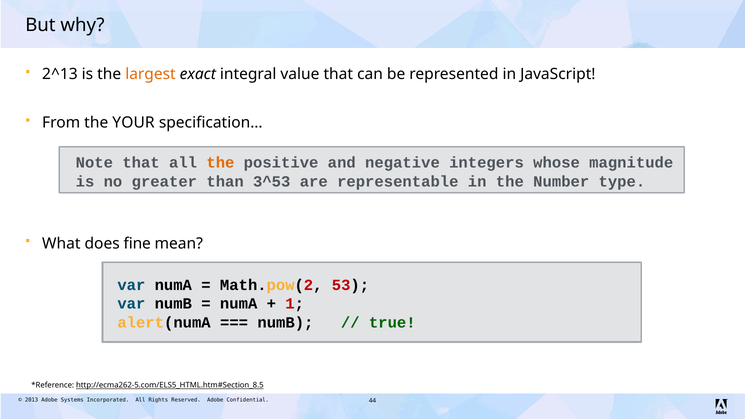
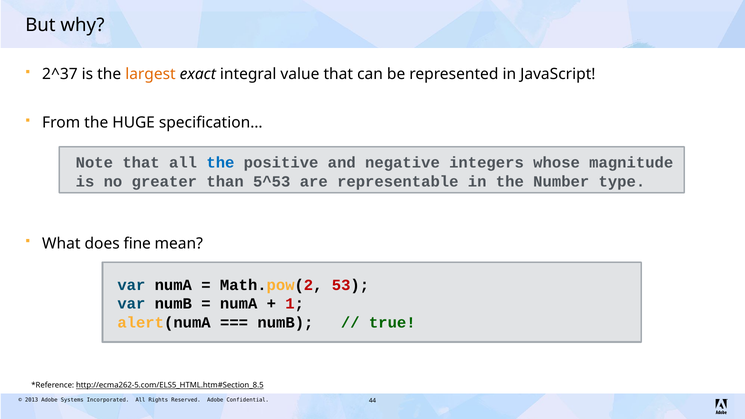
2^13: 2^13 -> 2^37 (60, 74)
YOUR: YOUR -> HUGE (134, 123)
the colour: orange -> blue (220, 163)
3^53: 3^53 -> 5^53 (272, 182)
